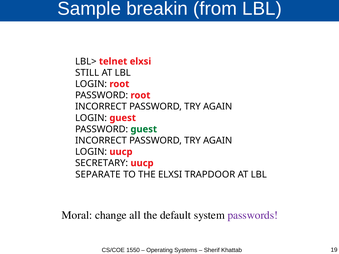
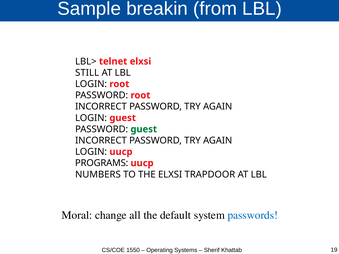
SECRETARY: SECRETARY -> PROGRAMS (102, 163)
SEPARATE: SEPARATE -> NUMBERS (98, 175)
passwords colour: purple -> blue (253, 215)
